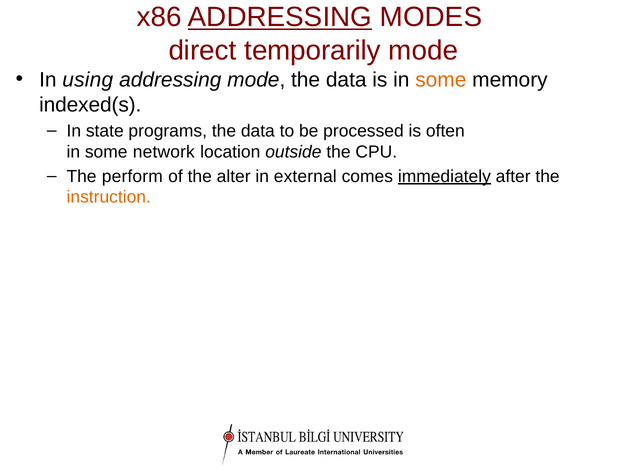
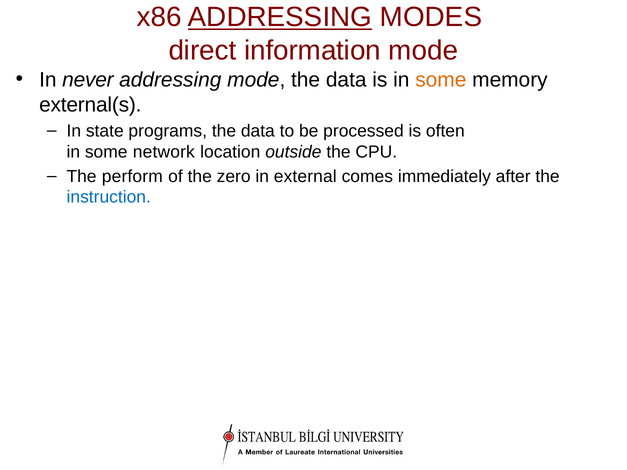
temporarily: temporarily -> information (313, 51)
using: using -> never (88, 80)
indexed(s: indexed(s -> external(s (90, 105)
alter: alter -> zero (234, 176)
immediately underline: present -> none (444, 176)
instruction colour: orange -> blue (109, 197)
